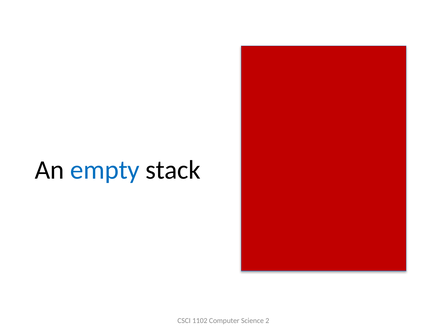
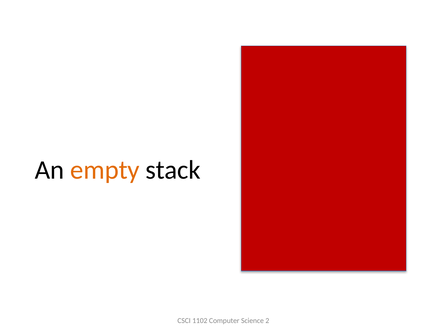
empty colour: blue -> orange (105, 169)
